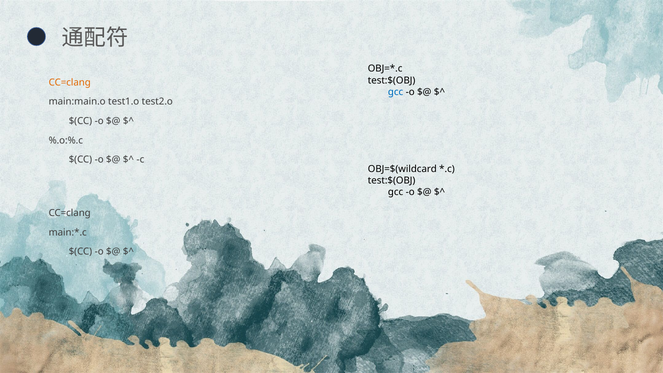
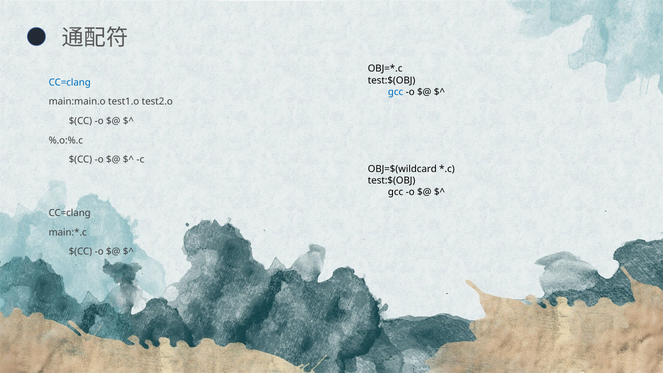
CC=clang colour: orange -> blue (70, 82)
